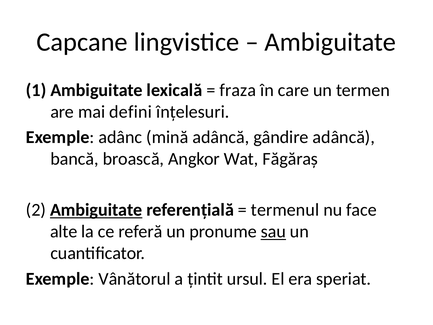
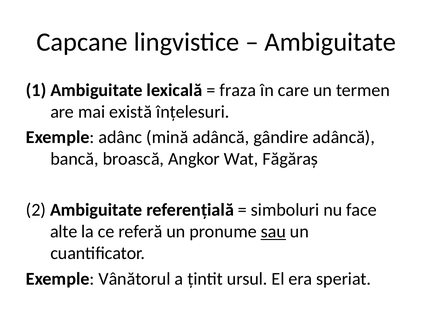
defini: defini -> există (131, 112)
Ambiguitate underline: present -> none (96, 210)
termenul: termenul -> simboluri (285, 210)
